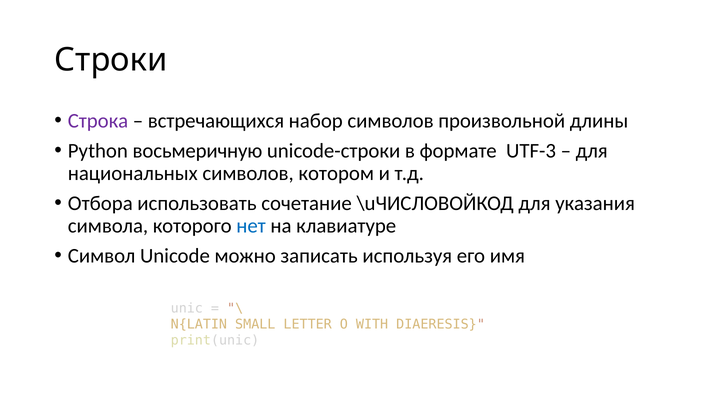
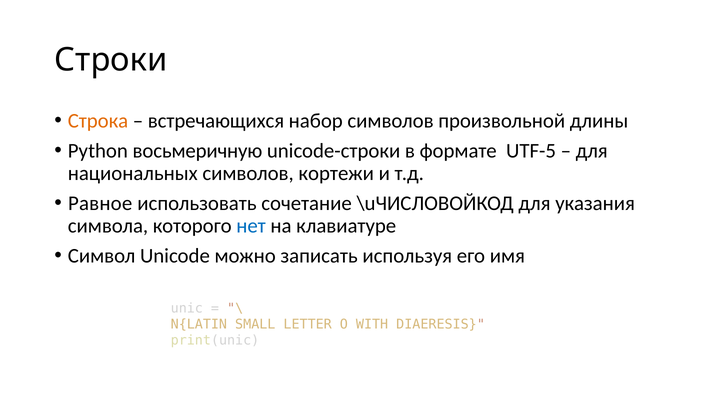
Строка colour: purple -> orange (98, 121)
UTF-3: UTF-3 -> UTF-5 (531, 151)
котором: котором -> кортежи (336, 173)
Отбора: Отбора -> Равное (100, 203)
